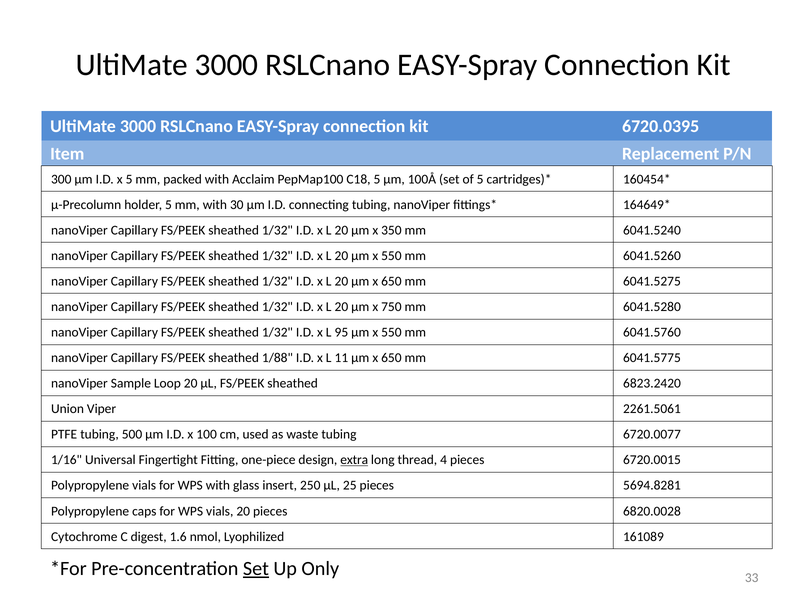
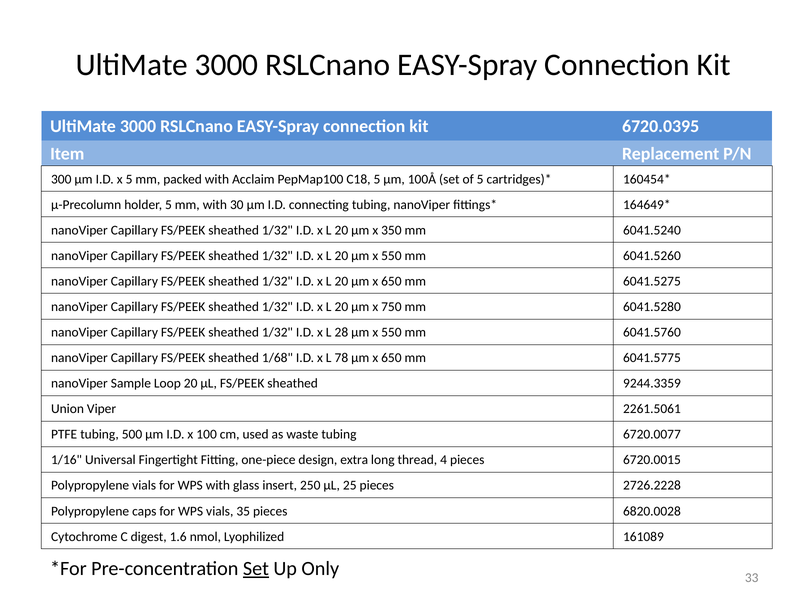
95: 95 -> 28 (341, 332)
1/88: 1/88 -> 1/68 (277, 358)
11: 11 -> 78 (341, 358)
6823.2420: 6823.2420 -> 9244.3359 (652, 384)
extra underline: present -> none (354, 460)
5694.8281: 5694.8281 -> 2726.2228 (652, 486)
vials 20: 20 -> 35 (243, 511)
